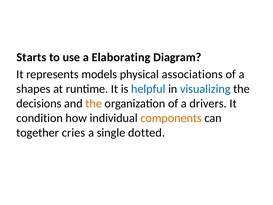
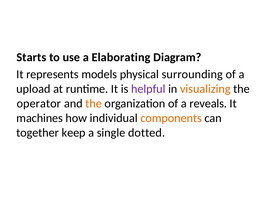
associations: associations -> surrounding (192, 74)
shapes: shapes -> upload (33, 89)
helpful colour: blue -> purple (148, 89)
visualizing colour: blue -> orange (205, 89)
decisions: decisions -> operator (39, 103)
drivers: drivers -> reveals (208, 103)
condition: condition -> machines (40, 118)
cries: cries -> keep (74, 133)
